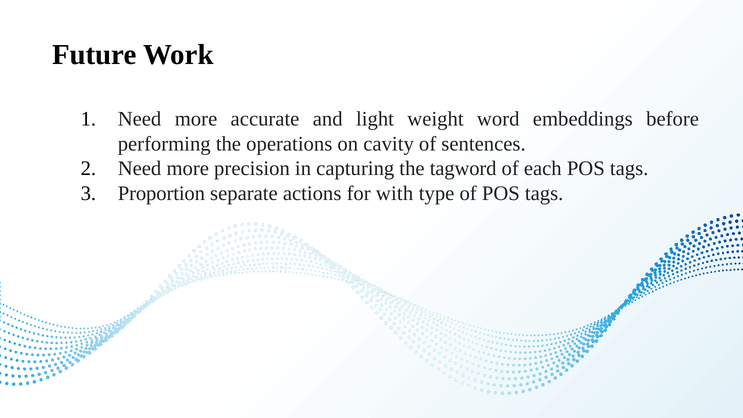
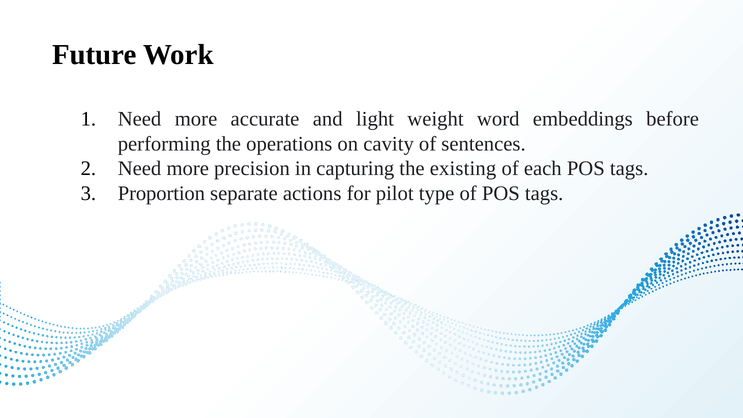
tagword: tagword -> existing (463, 169)
with: with -> pilot (395, 193)
